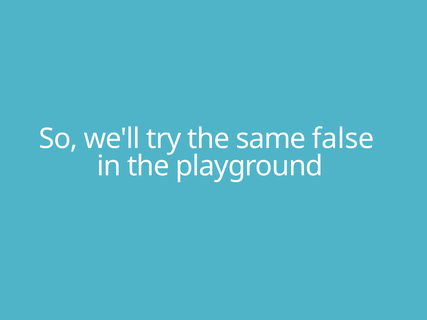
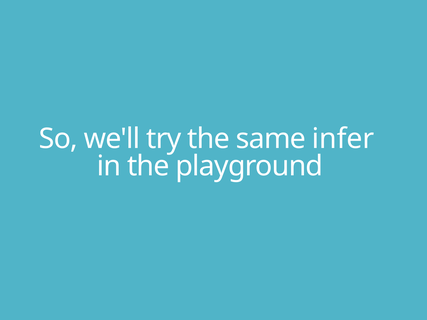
false: false -> infer (343, 139)
